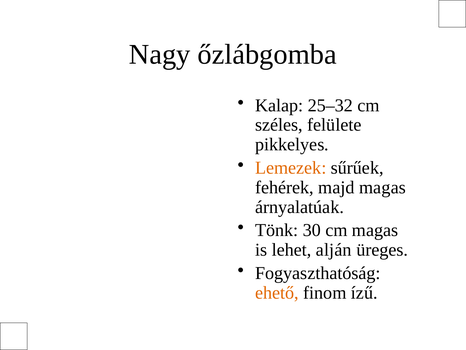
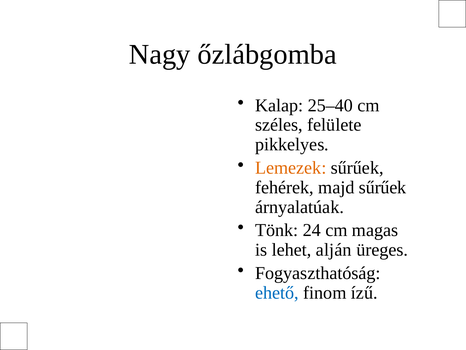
25–32: 25–32 -> 25–40 (330, 105)
majd magas: magas -> sűrűek (383, 187)
30: 30 -> 24 (312, 230)
ehető colour: orange -> blue (277, 292)
